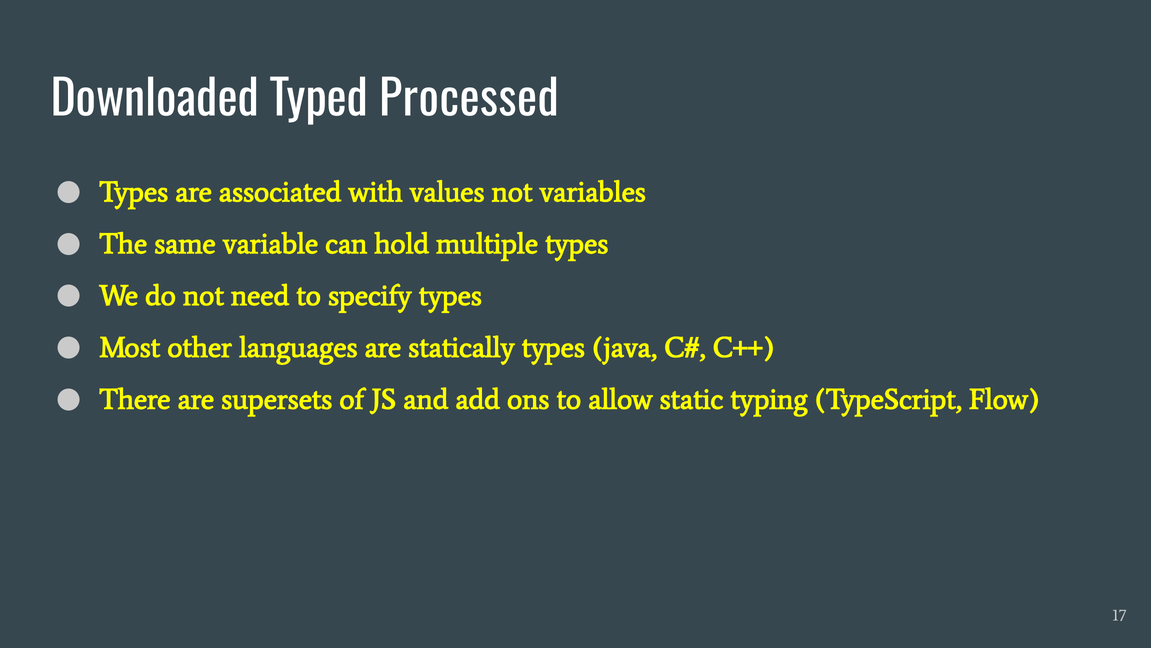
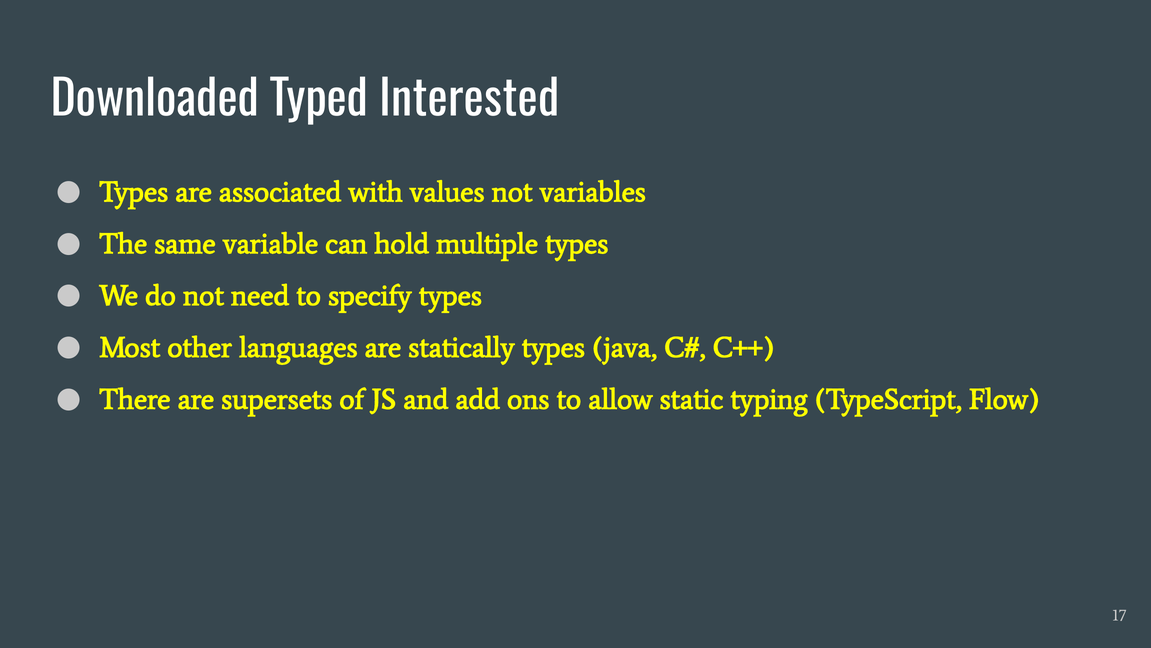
Processed: Processed -> Interested (469, 100)
